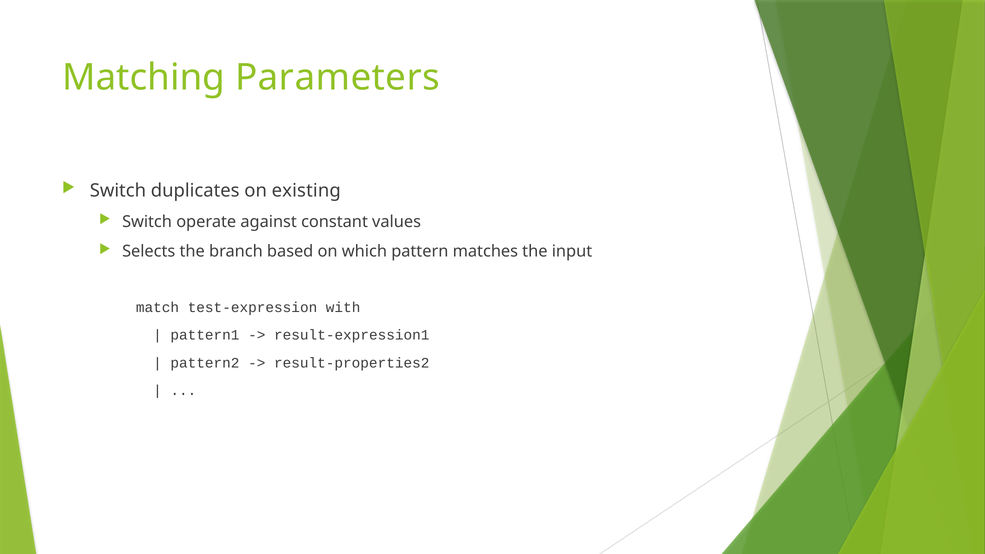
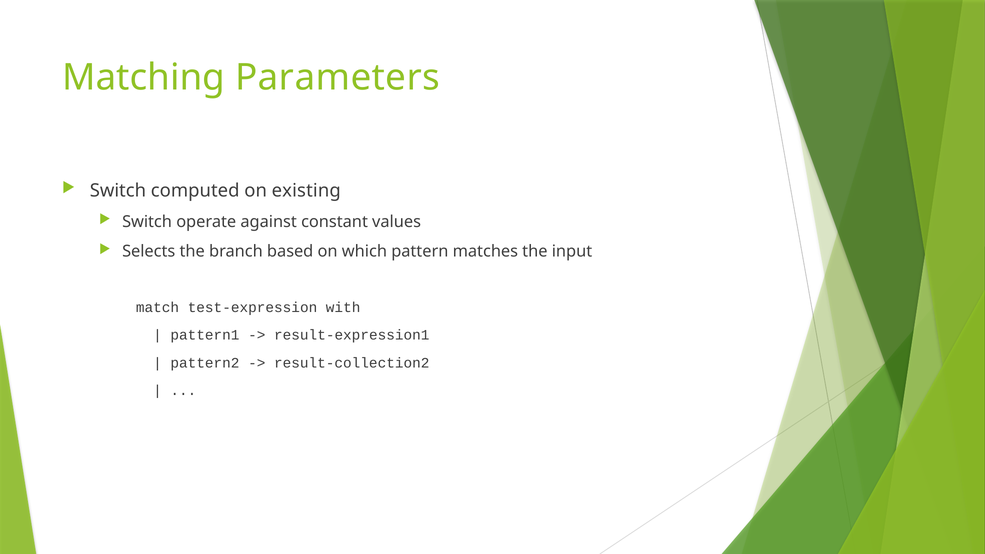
duplicates: duplicates -> computed (195, 191)
result-properties2: result-properties2 -> result-collection2 (352, 363)
